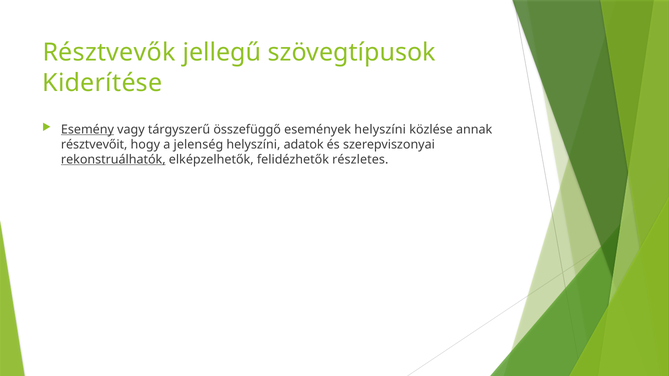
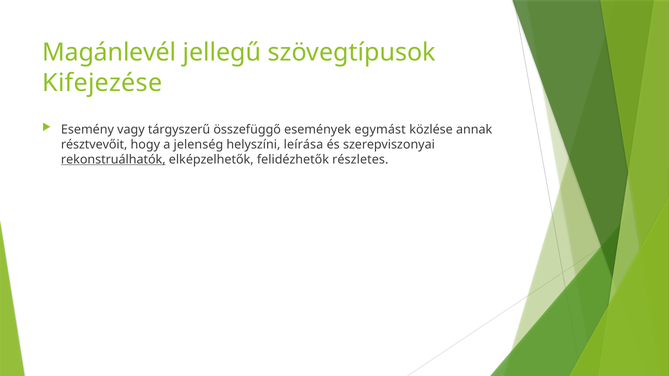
Résztvevők: Résztvevők -> Magánlevél (109, 53)
Kiderítése: Kiderítése -> Kifejezése (102, 83)
Esemény underline: present -> none (87, 129)
események helyszíni: helyszíni -> egymást (380, 129)
adatok: adatok -> leírása (303, 145)
